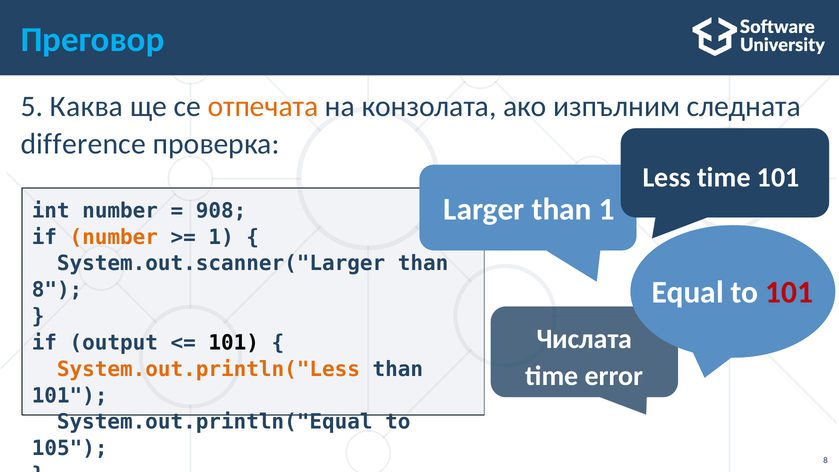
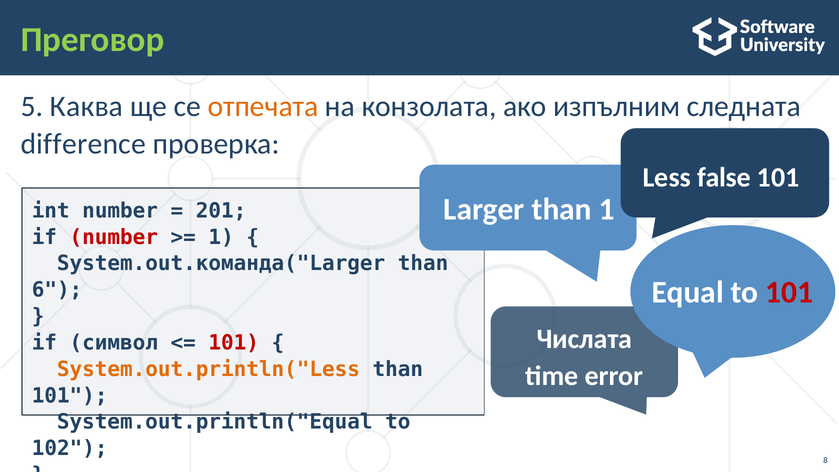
Преговор colour: light blue -> light green (92, 40)
Less time: time -> false (724, 178)
908: 908 -> 201 (221, 211)
number colour: orange -> red (114, 237)
System.out.scanner("Larger: System.out.scanner("Larger -> System.out.команда("Larger (221, 264)
8: 8 -> 6 (57, 290)
output: output -> символ (114, 343)
101 colour: black -> red (234, 343)
105: 105 -> 102 (70, 448)
